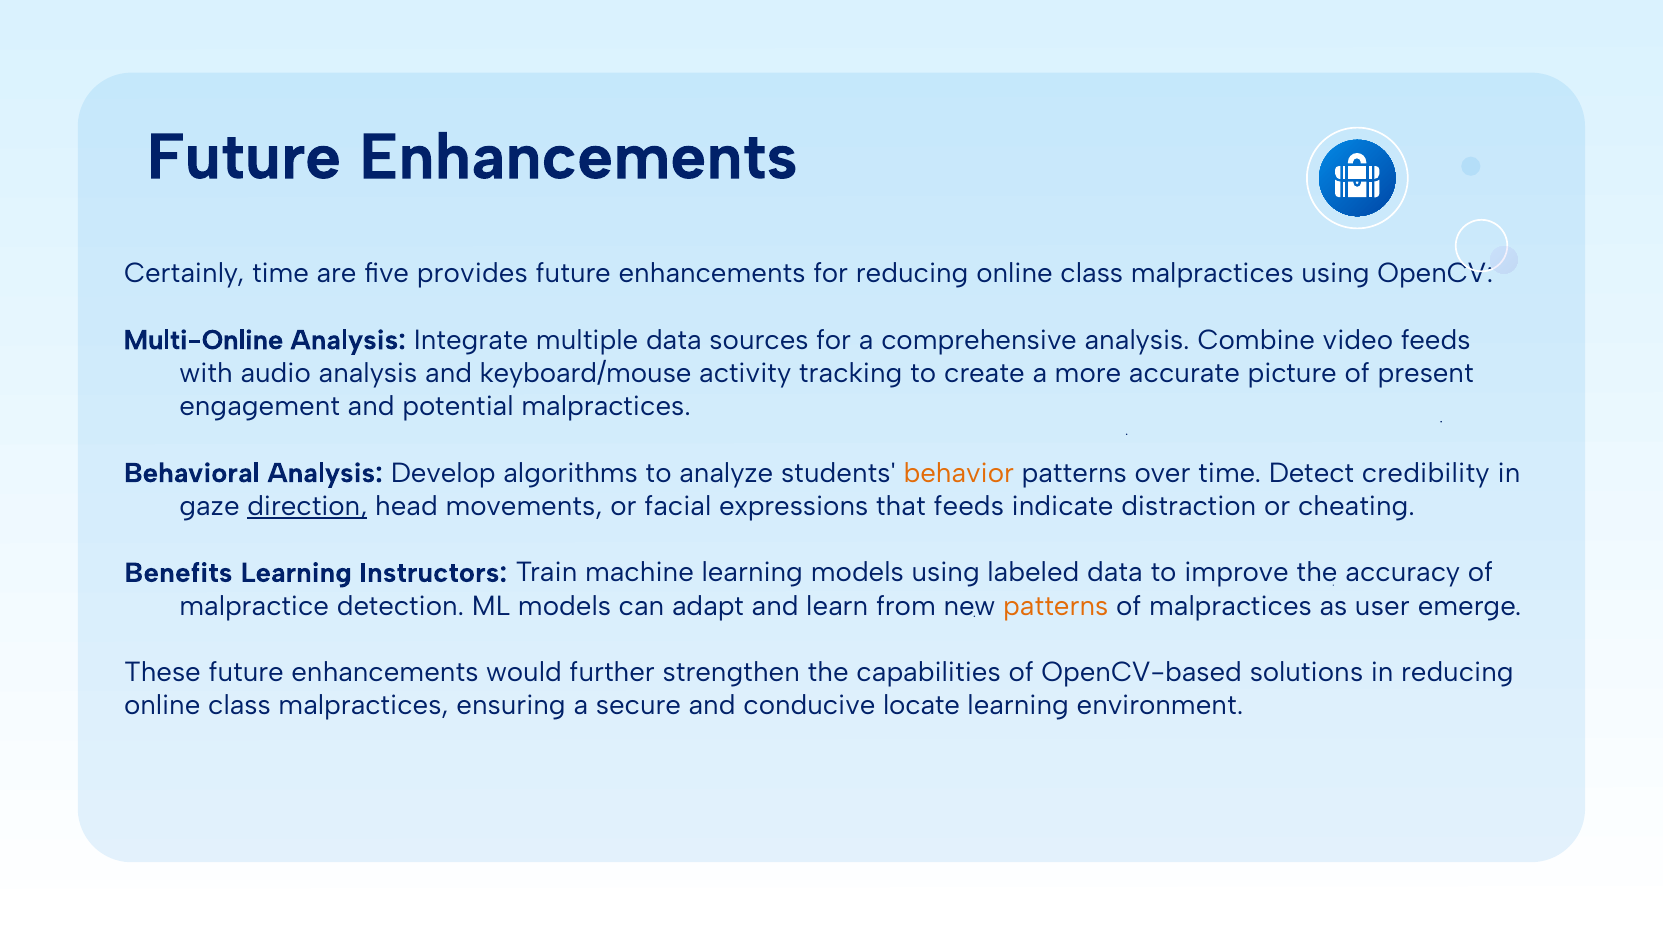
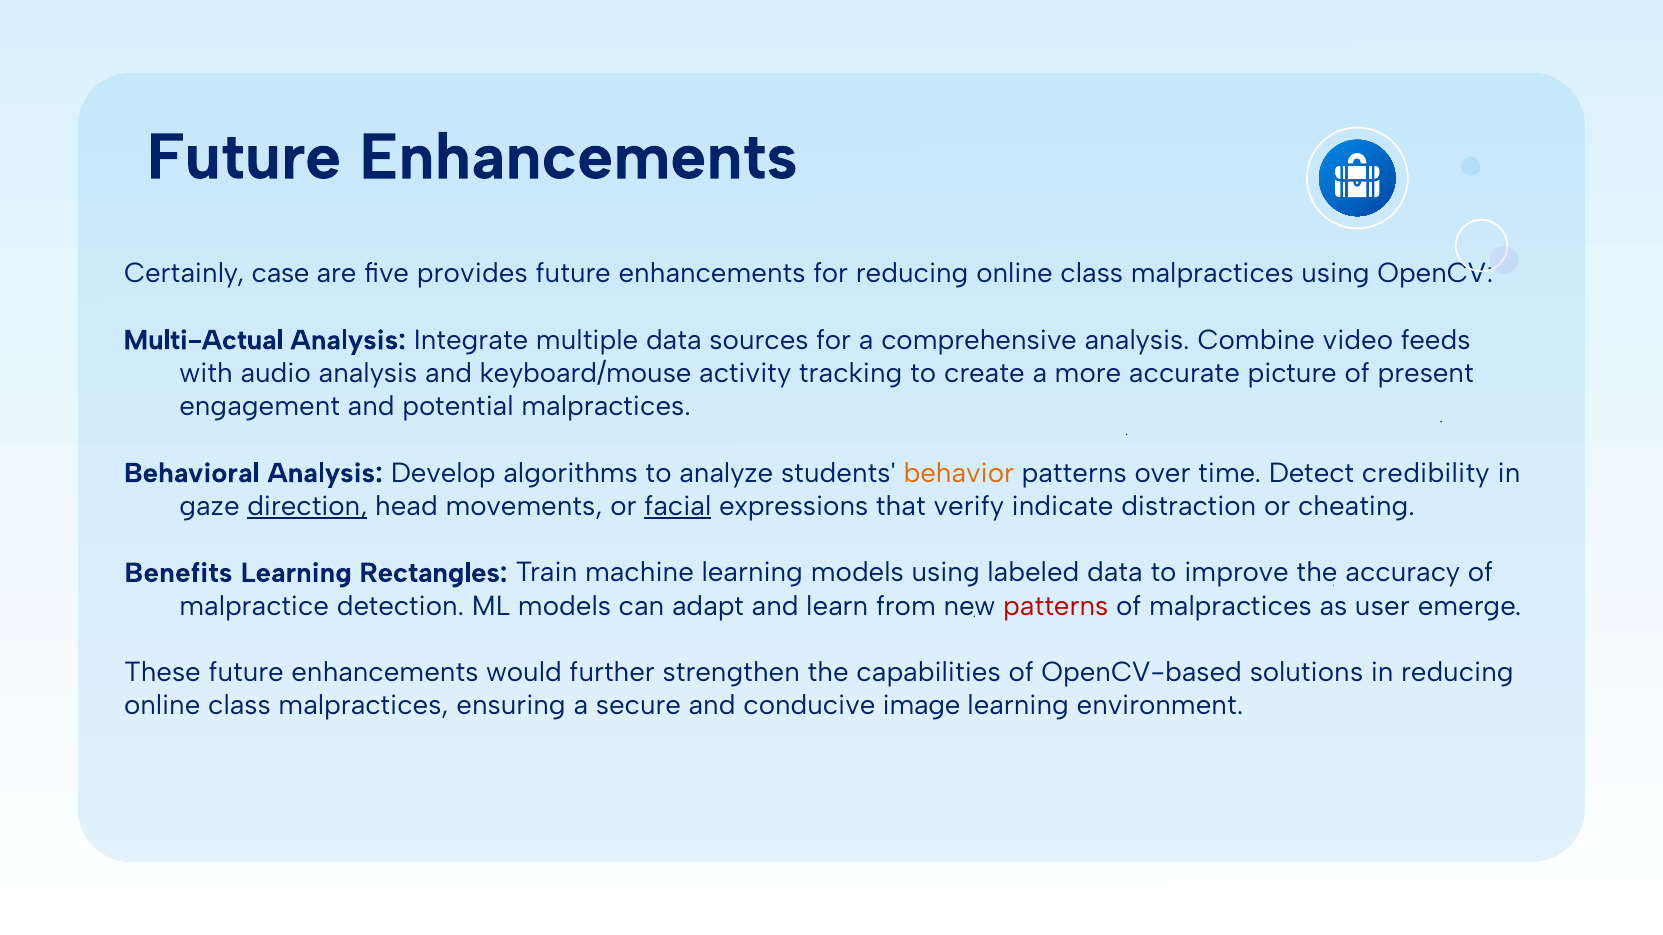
Certainly time: time -> case (281, 274)
Multi-Online: Multi-Online -> Multi-Actual (203, 340)
facial underline: none -> present (678, 507)
that feeds: feeds -> verify (969, 507)
Instructors: Instructors -> Rectangles (433, 573)
patterns colour: orange -> red (1056, 606)
locate: locate -> image (922, 706)
